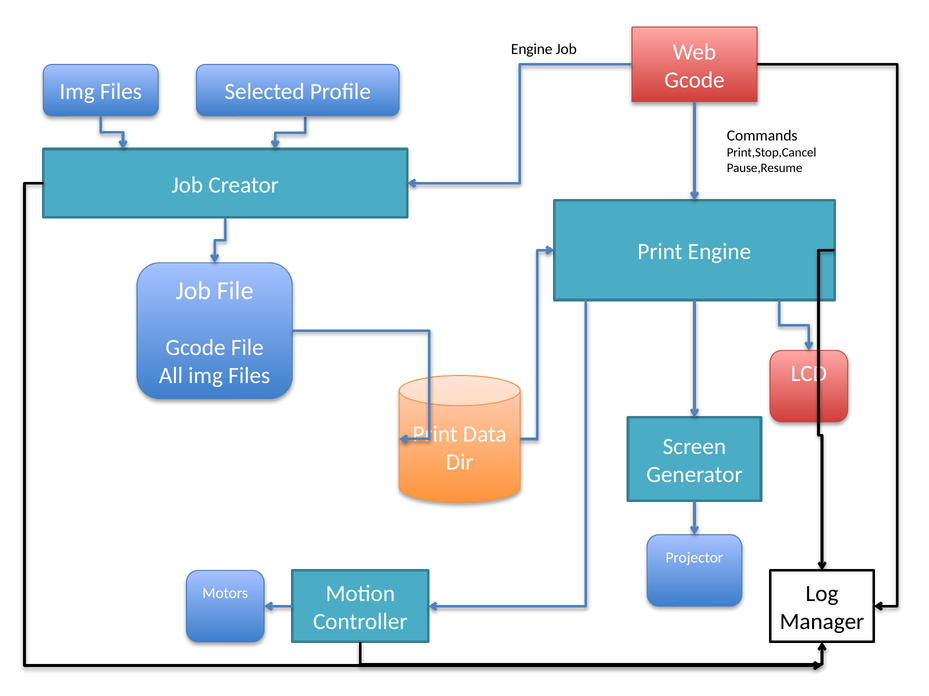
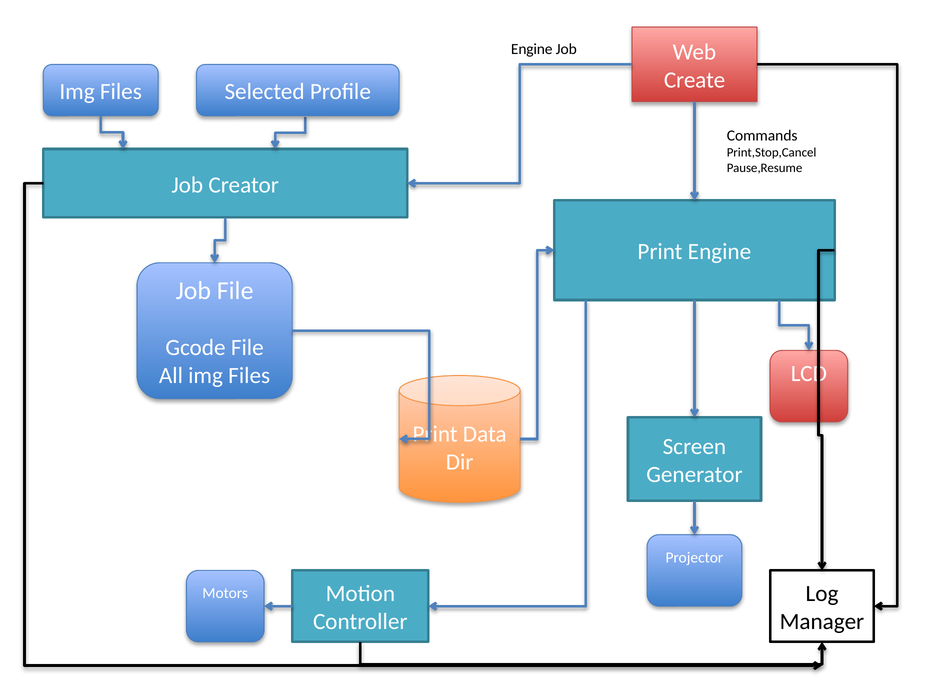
Gcode: Gcode -> Create (695, 80)
